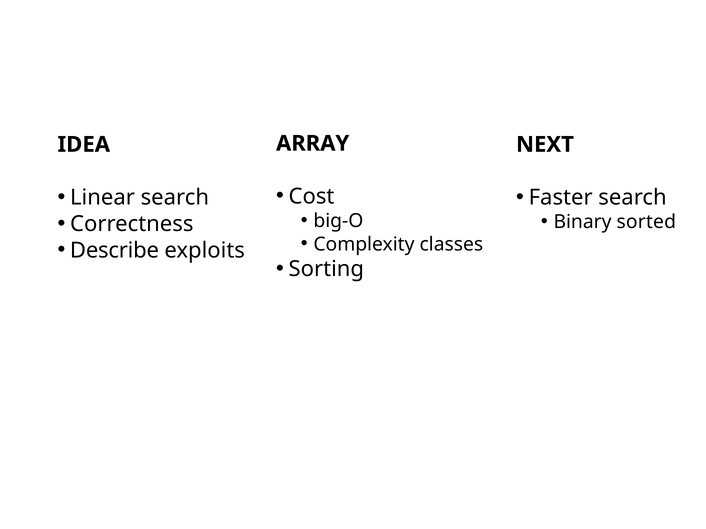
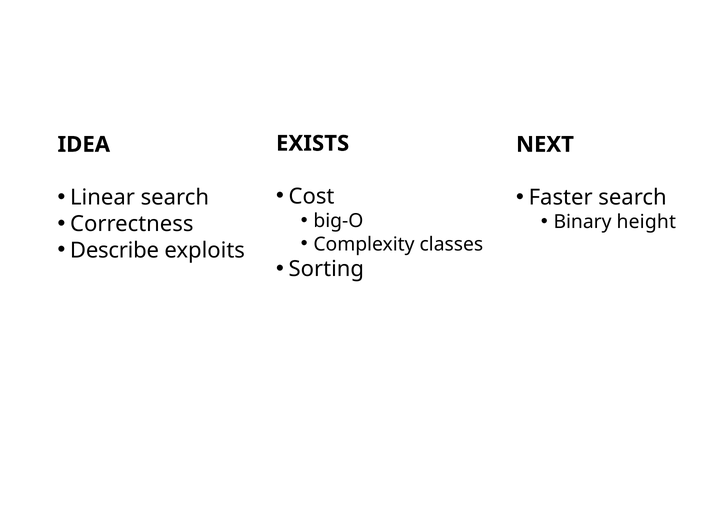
ARRAY: ARRAY -> EXISTS (313, 144)
sorted: sorted -> height (646, 222)
